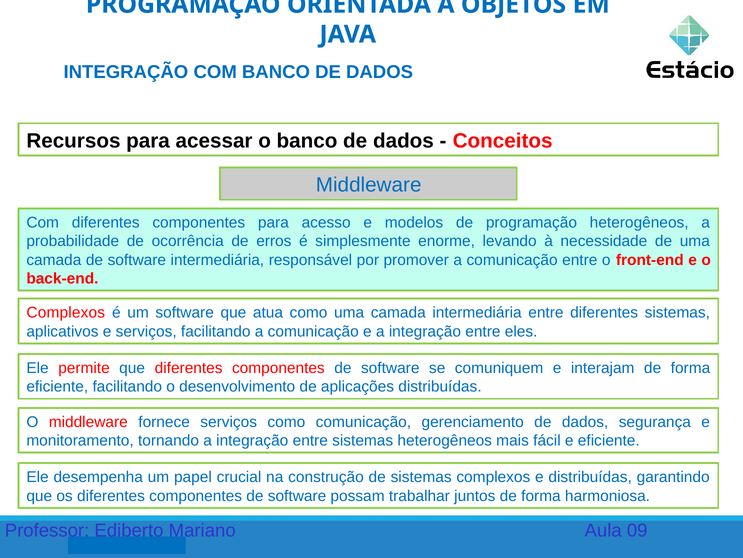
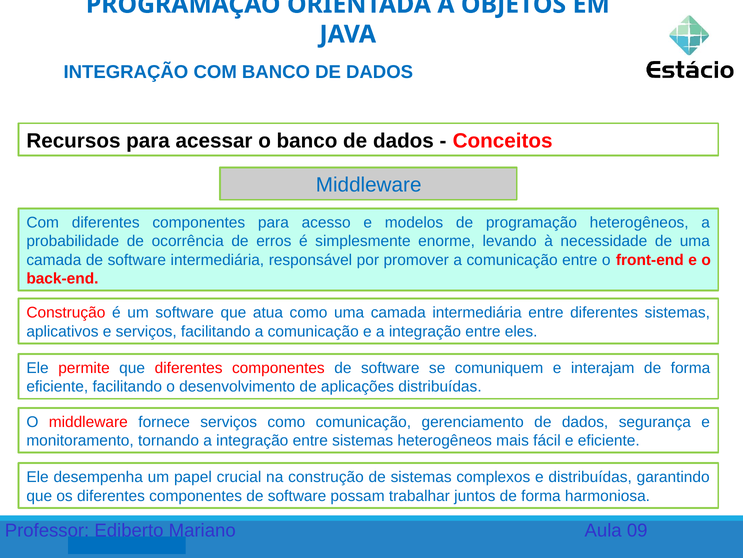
Complexos: Complexos -> Construção (66, 312)
